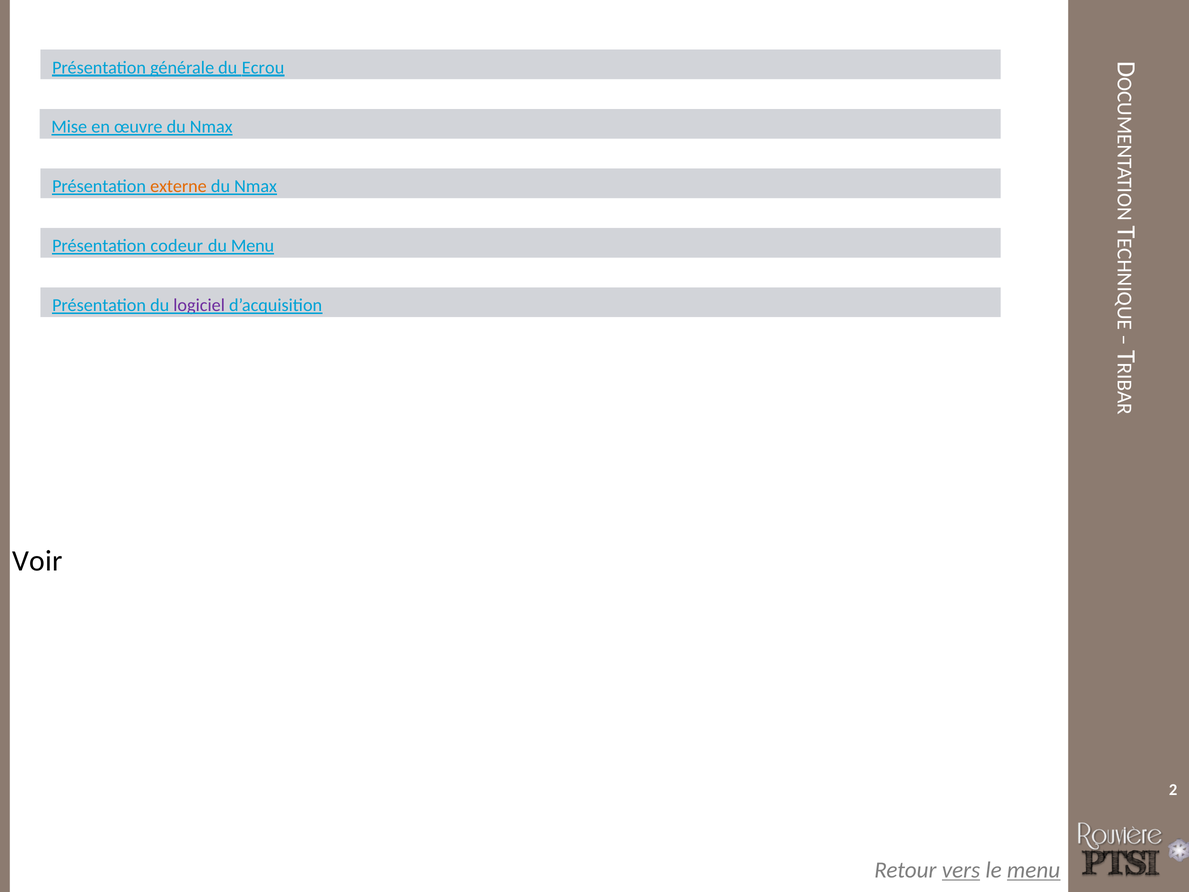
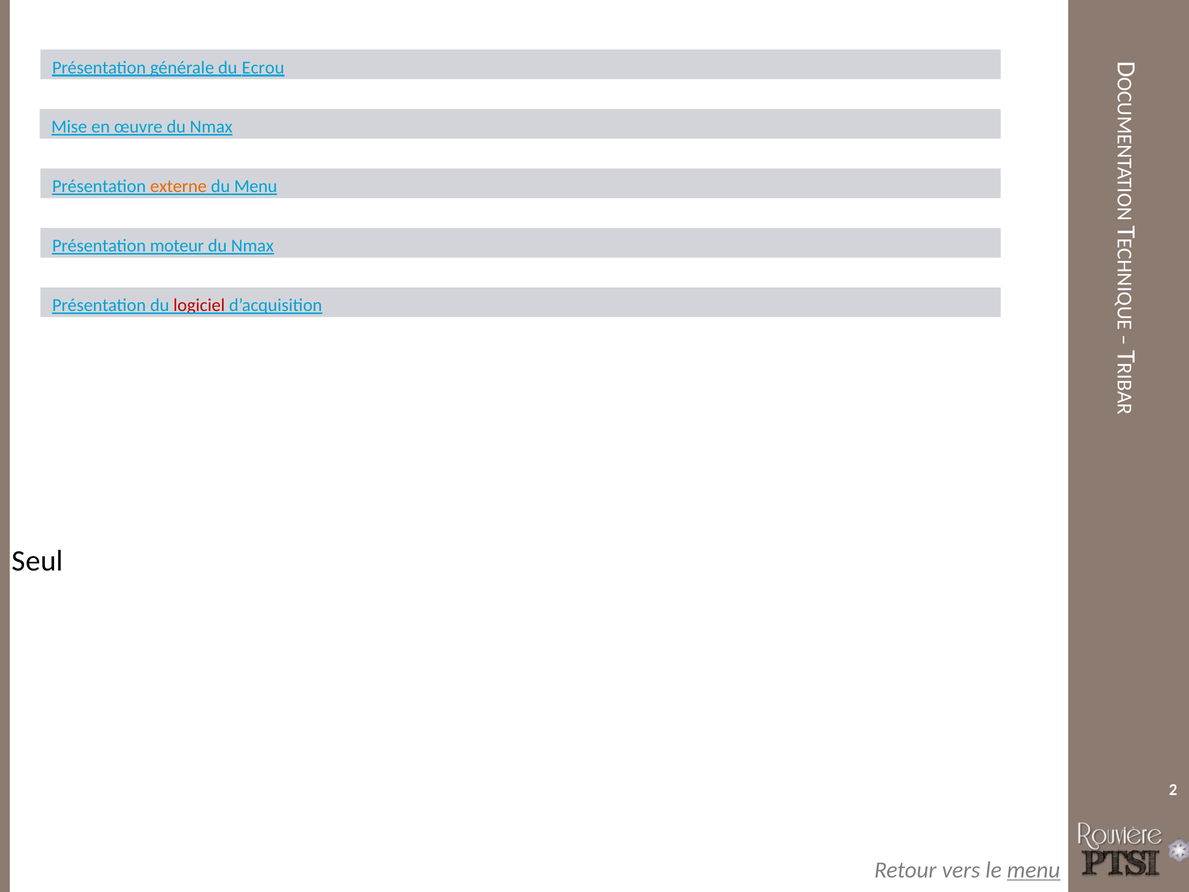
Nmax: Nmax -> Menu (256, 186)
codeur: codeur -> moteur (177, 246)
Menu: Menu -> Nmax (252, 246)
logiciel colour: purple -> red (199, 305)
Voir: Voir -> Seul (37, 561)
vers underline: present -> none (961, 870)
